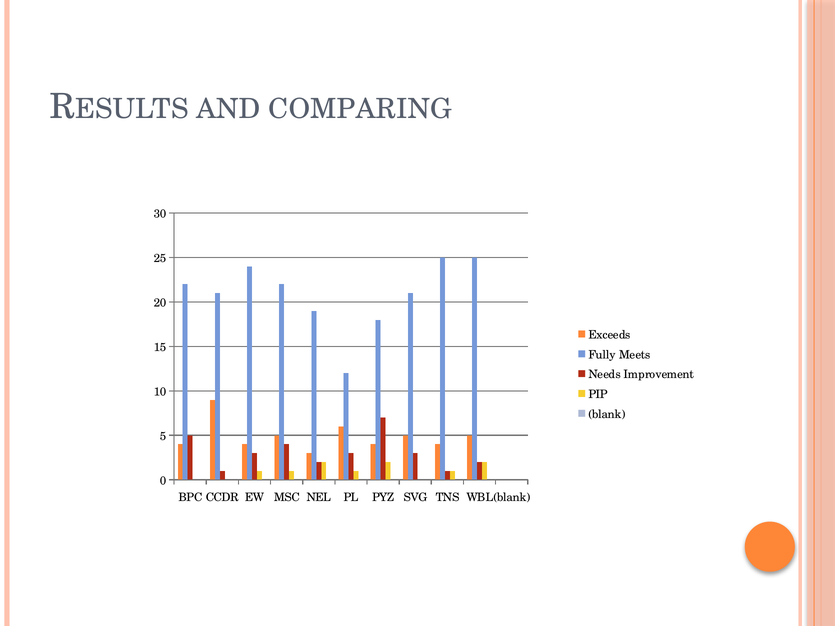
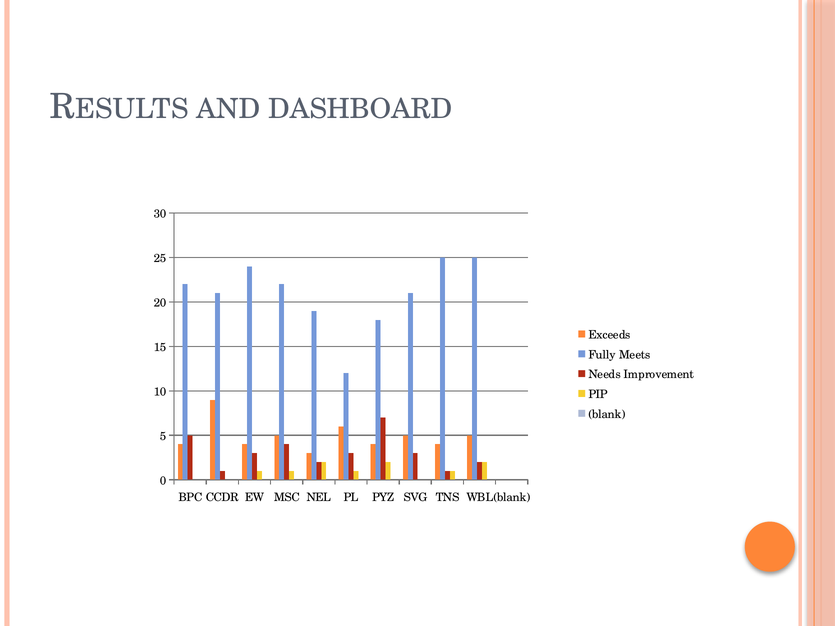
COMPARING: COMPARING -> DASHBOARD (360, 109)
